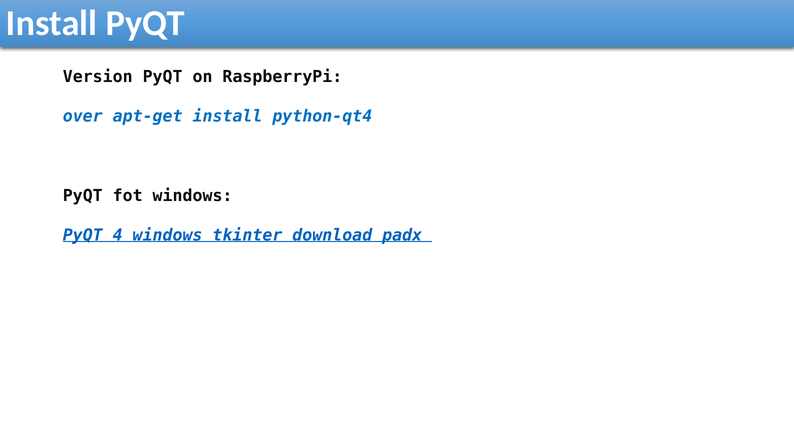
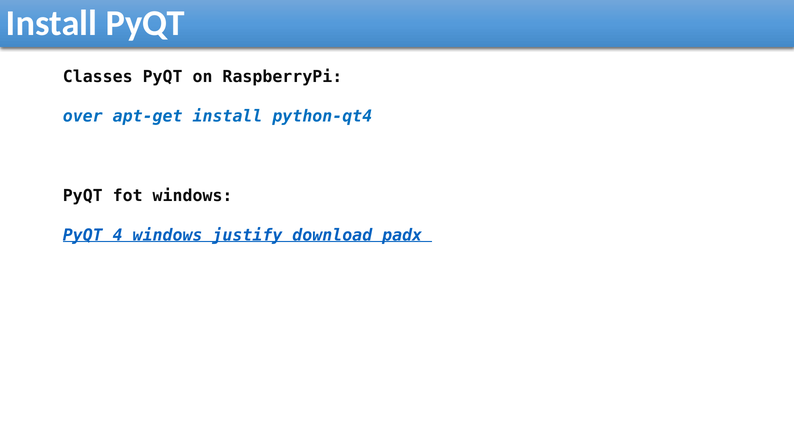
Version: Version -> Classes (98, 77)
tkinter: tkinter -> justify (247, 236)
